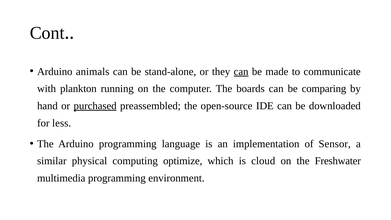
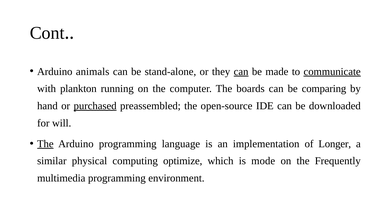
communicate underline: none -> present (332, 72)
less: less -> will (62, 123)
The underline: none -> present (45, 144)
Sensor: Sensor -> Longer (335, 144)
cloud: cloud -> mode (263, 161)
Freshwater: Freshwater -> Frequently (338, 161)
